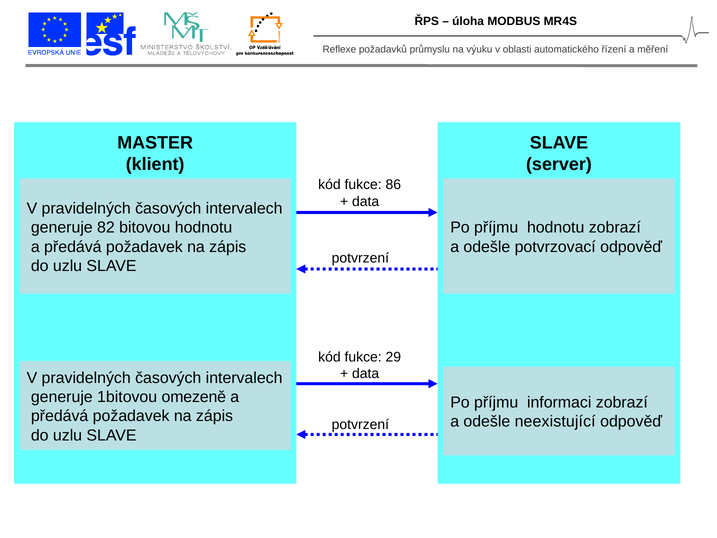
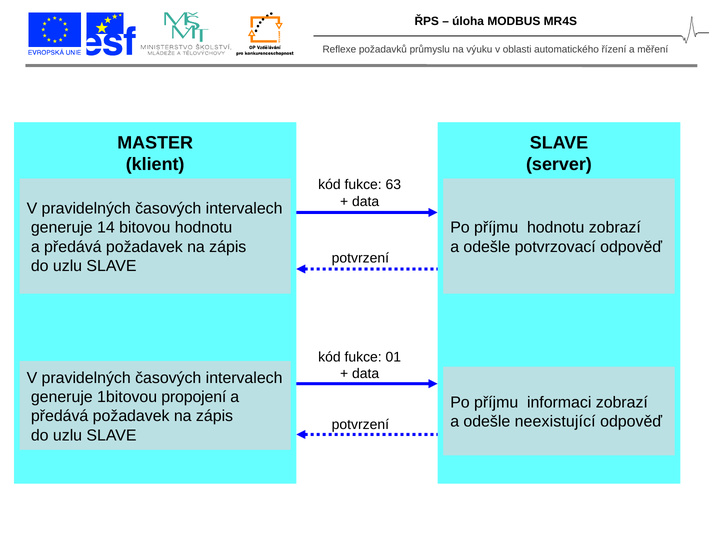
86: 86 -> 63 (393, 185)
82: 82 -> 14 (106, 228)
29: 29 -> 01 (393, 357)
omezeně: omezeně -> propojení (194, 397)
